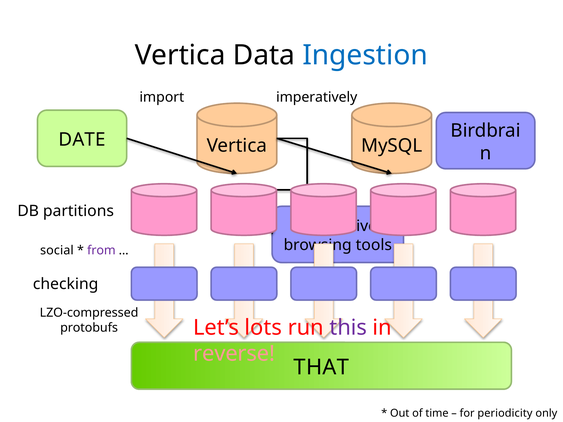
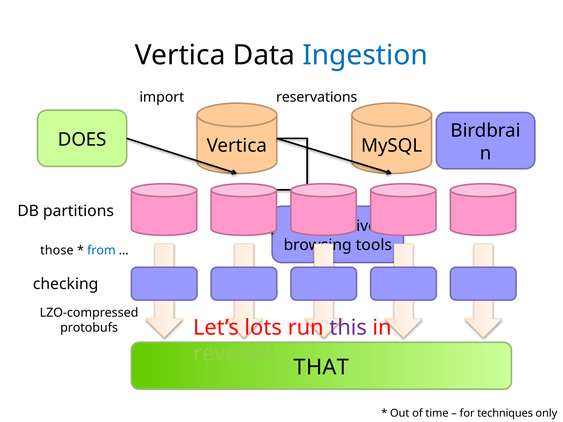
imperatively: imperatively -> reservations (317, 97)
DATE: DATE -> DOES (82, 140)
social: social -> those (57, 250)
from colour: purple -> blue (101, 250)
reverse colour: pink -> light green (234, 354)
periodicity: periodicity -> techniques (505, 413)
